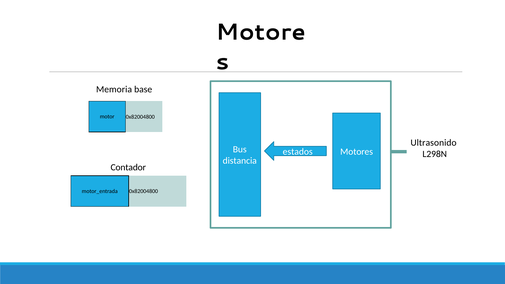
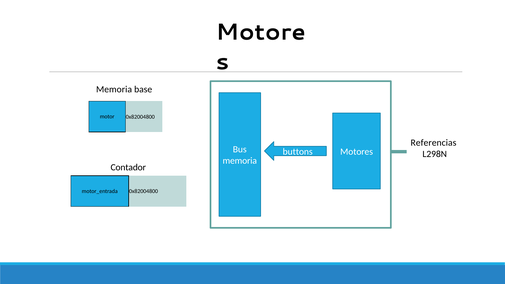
Ultrasonido: Ultrasonido -> Referencias (434, 143)
estados: estados -> buttons (298, 152)
distancia: distancia -> memoria (240, 161)
